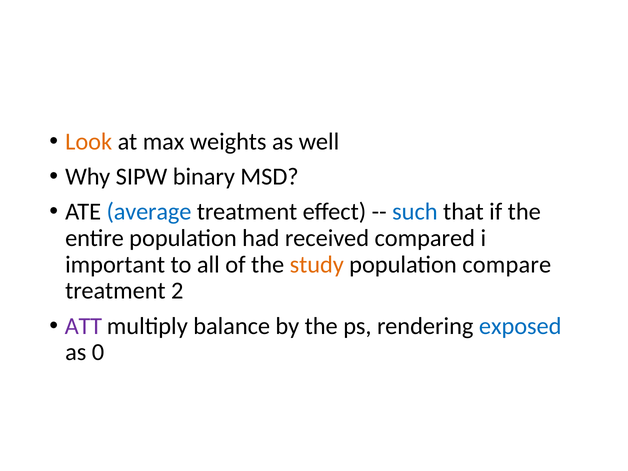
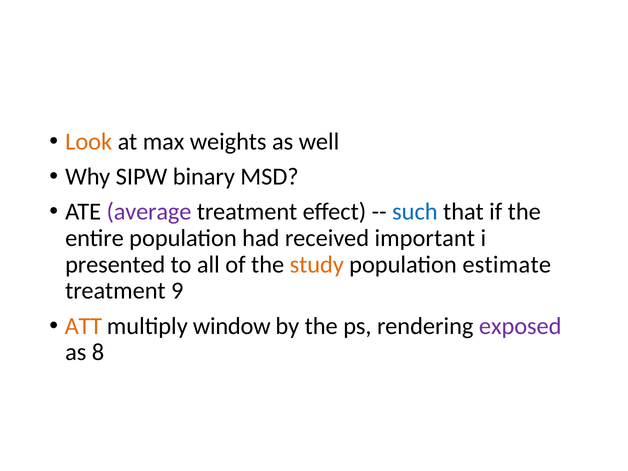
average colour: blue -> purple (149, 212)
compared: compared -> important (425, 238)
important: important -> presented (115, 265)
compare: compare -> estimate (507, 265)
2: 2 -> 9 (177, 291)
ATT colour: purple -> orange (83, 326)
balance: balance -> window (232, 326)
exposed colour: blue -> purple (520, 326)
0: 0 -> 8 (98, 352)
